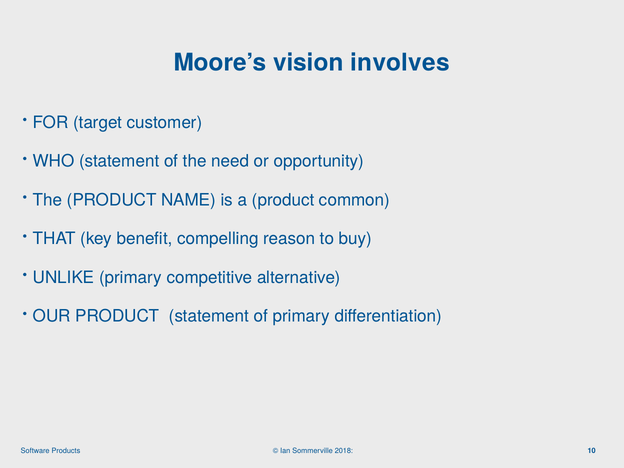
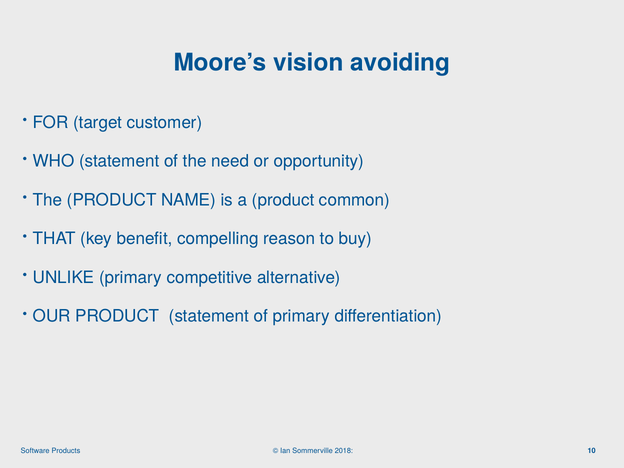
involves: involves -> avoiding (400, 63)
